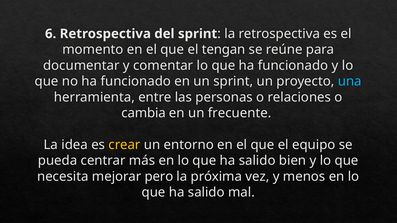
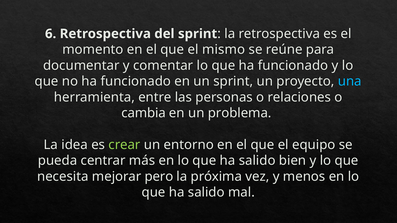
tengan: tengan -> mismo (224, 50)
frecuente: frecuente -> problema (240, 113)
crear colour: yellow -> light green (124, 145)
